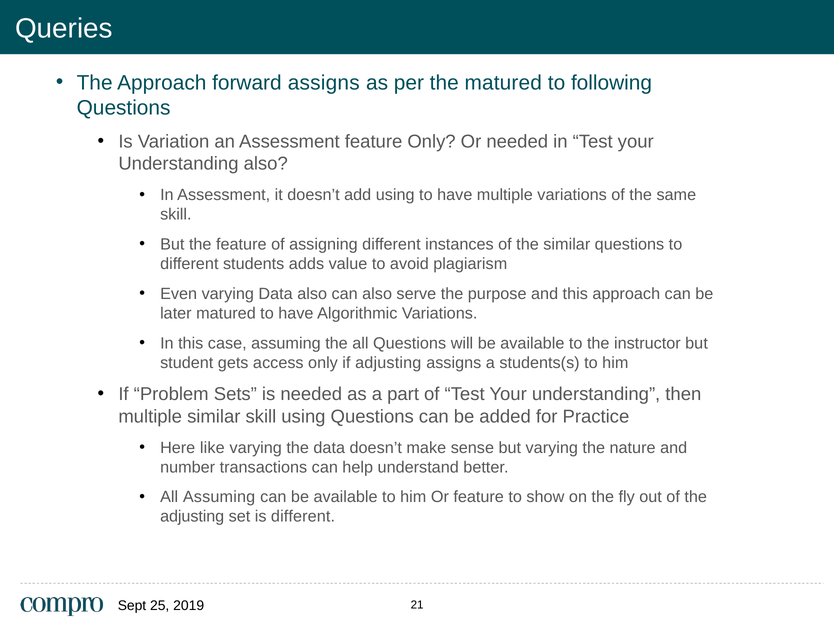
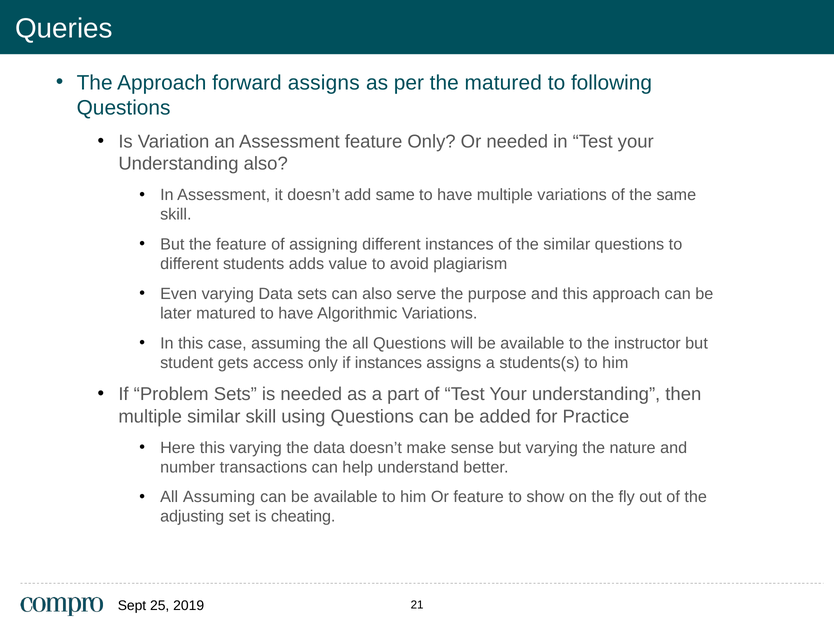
add using: using -> same (395, 195)
Data also: also -> sets (312, 294)
if adjusting: adjusting -> instances (388, 362)
Here like: like -> this (212, 447)
is different: different -> cheating (303, 516)
